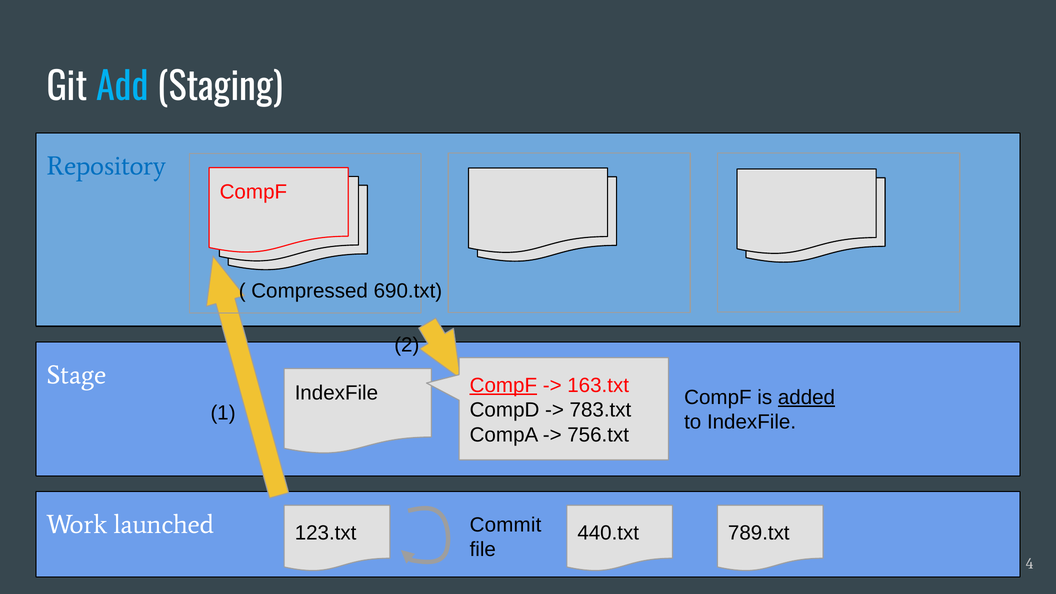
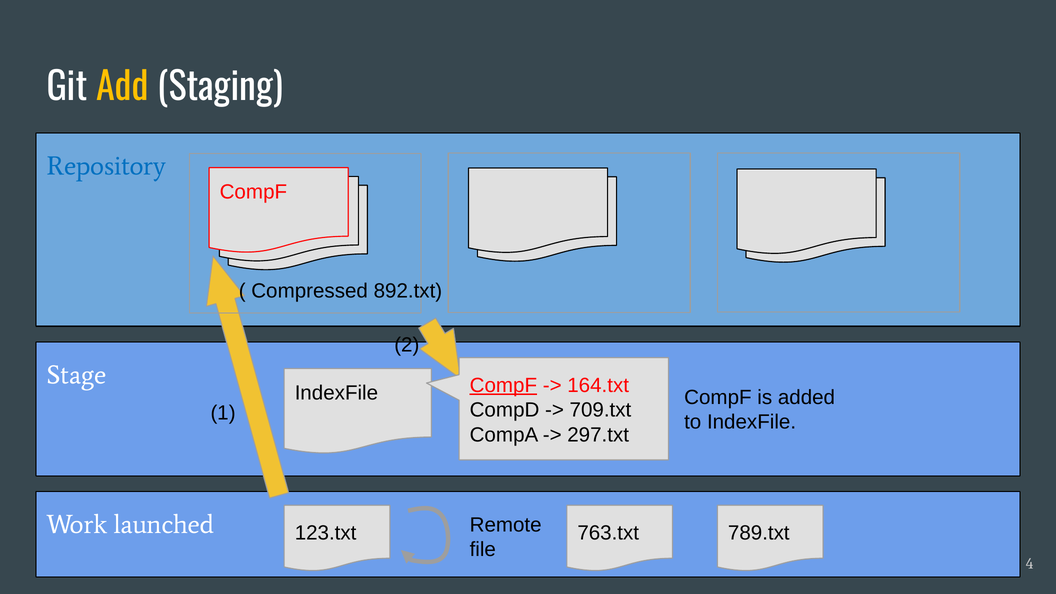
Add colour: light blue -> yellow (122, 87)
690.txt: 690.txt -> 892.txt (408, 291)
163.txt: 163.txt -> 164.txt (598, 386)
added underline: present -> none (806, 398)
783.txt: 783.txt -> 709.txt (600, 410)
756.txt: 756.txt -> 297.txt (598, 435)
440.txt: 440.txt -> 763.txt (608, 533)
Commit: Commit -> Remote (506, 525)
